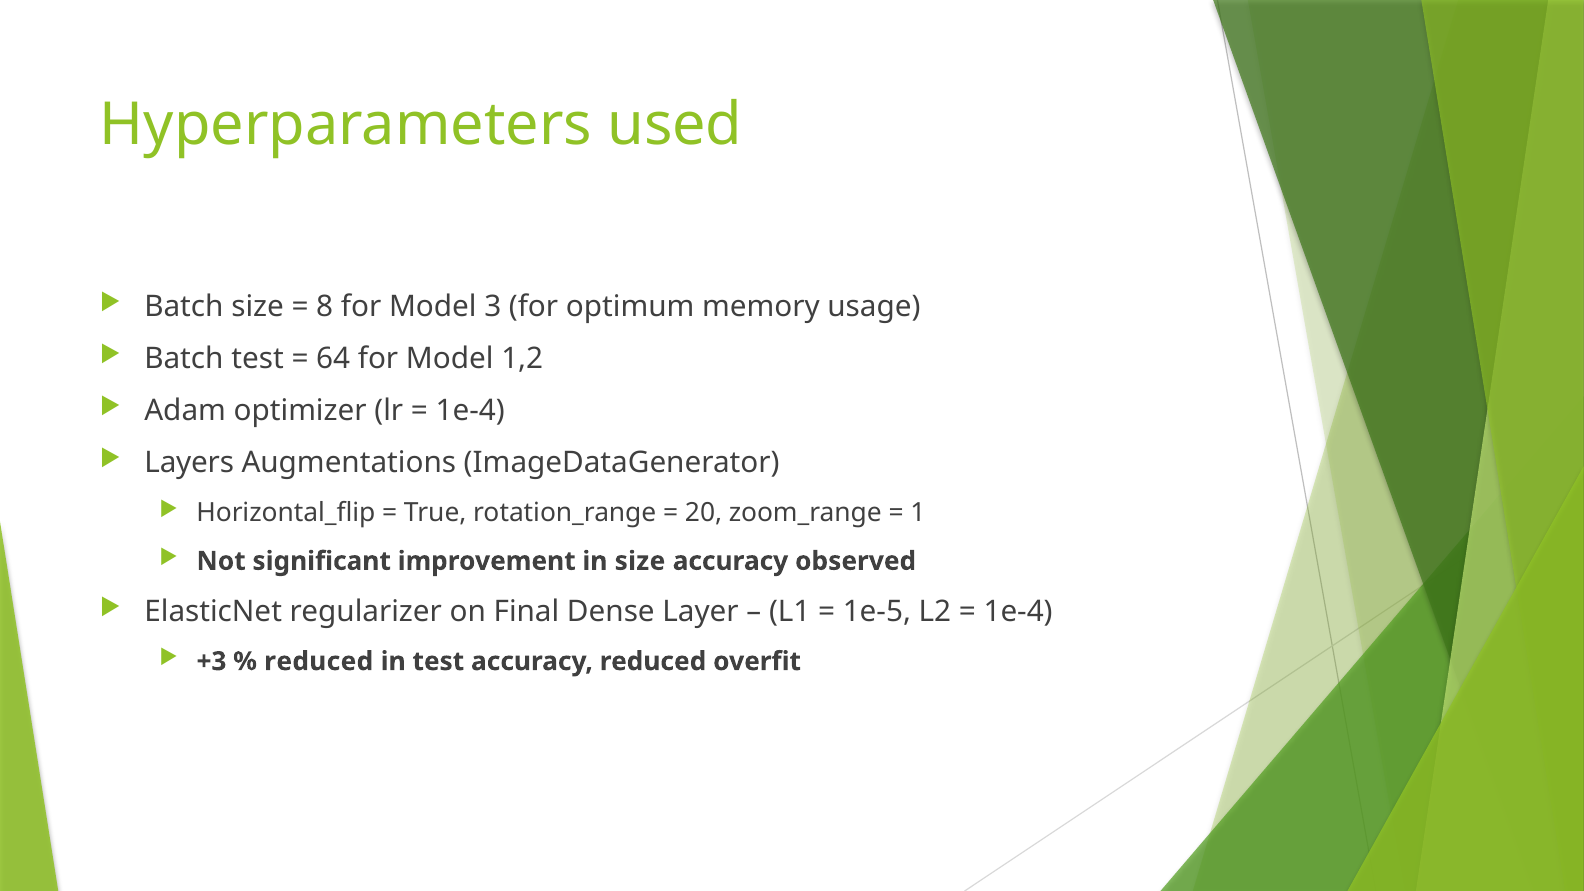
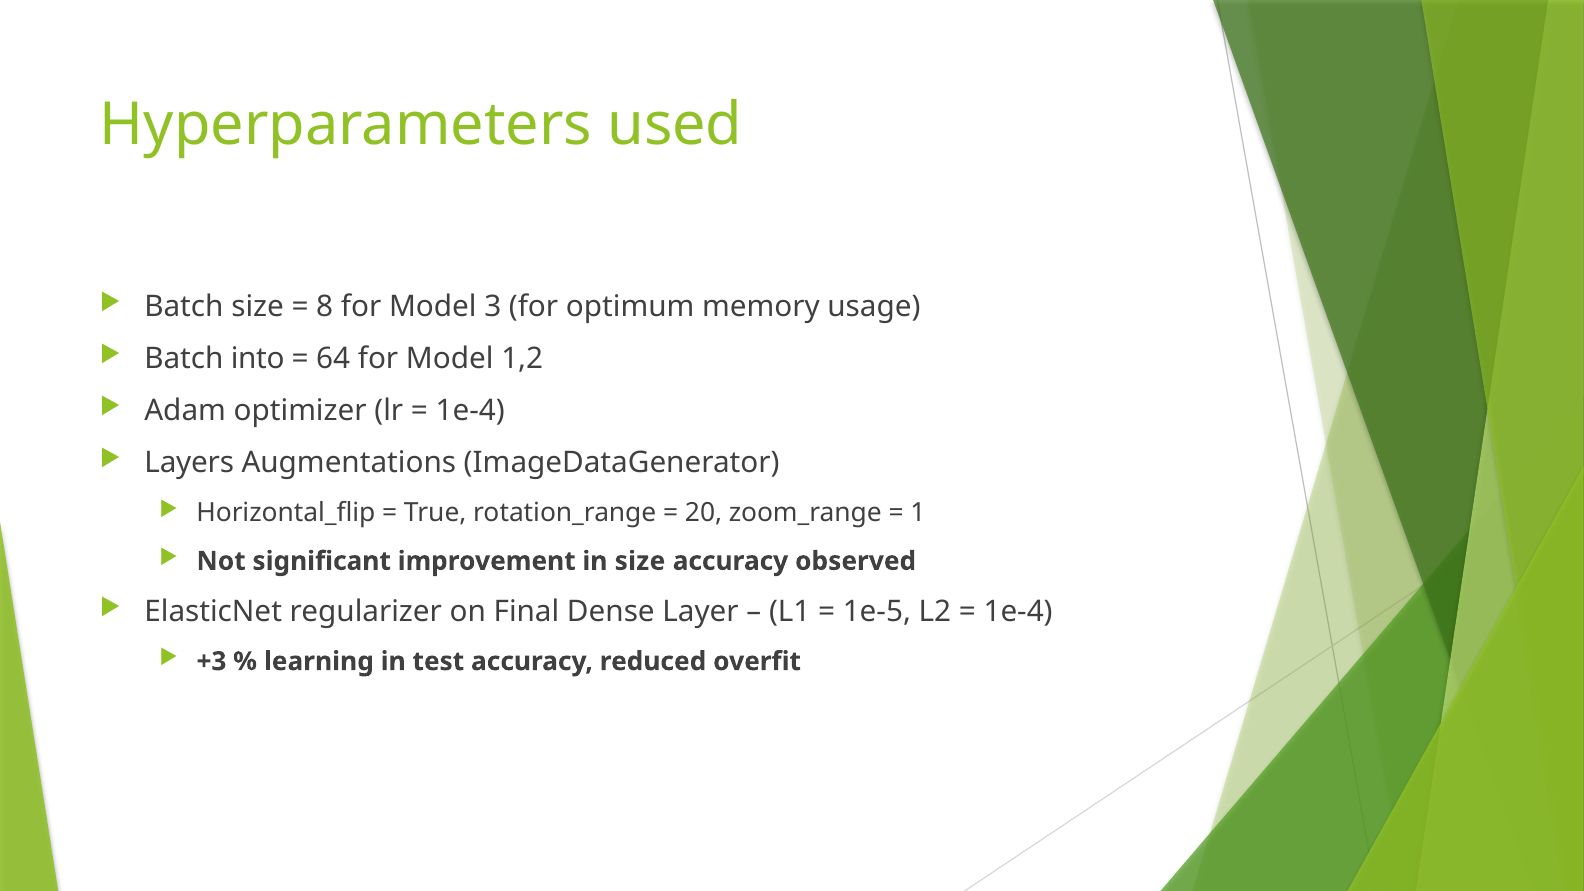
Batch test: test -> into (258, 359)
reduced: reduced -> learning (319, 661)
